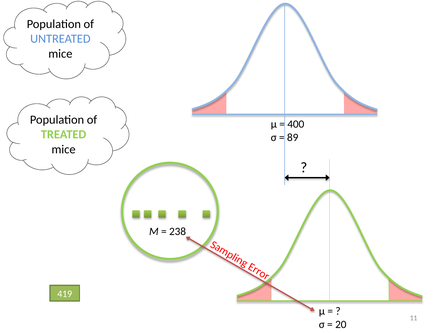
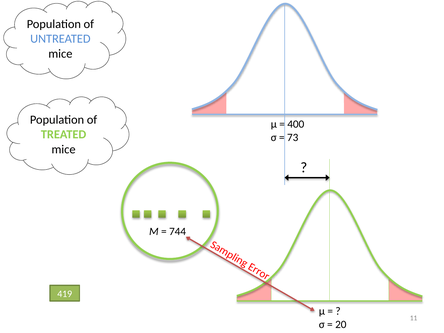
89: 89 -> 73 (293, 138)
238: 238 -> 744 (178, 231)
